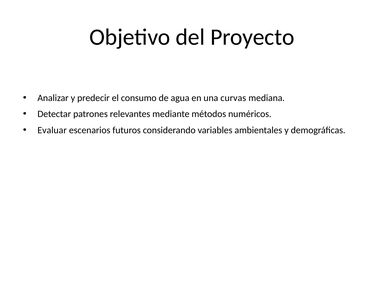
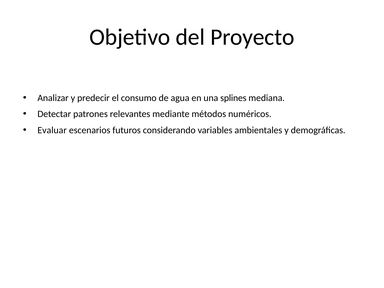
curvas: curvas -> splines (233, 98)
